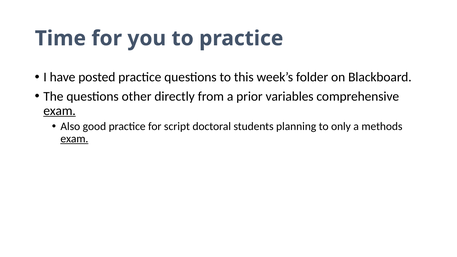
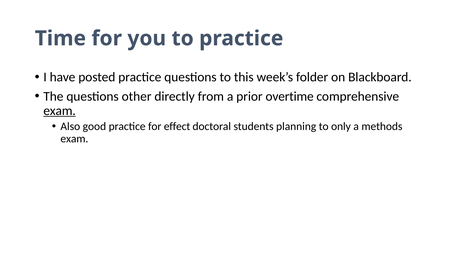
variables: variables -> overtime (290, 96)
script: script -> effect (177, 126)
exam underline: present -> none (74, 139)
